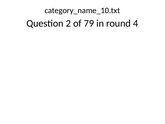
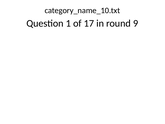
2: 2 -> 1 (68, 23)
79: 79 -> 17 (89, 23)
4: 4 -> 9 (136, 23)
